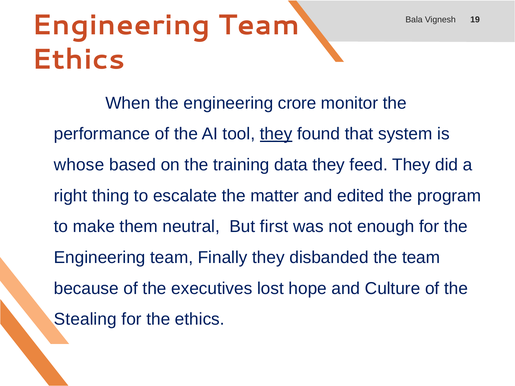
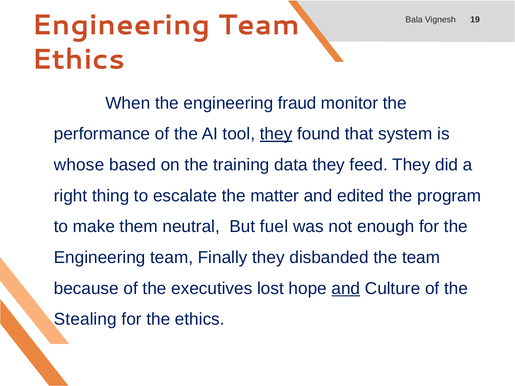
crore: crore -> fraud (297, 103)
first: first -> fuel (274, 227)
and underline: none -> present (346, 289)
